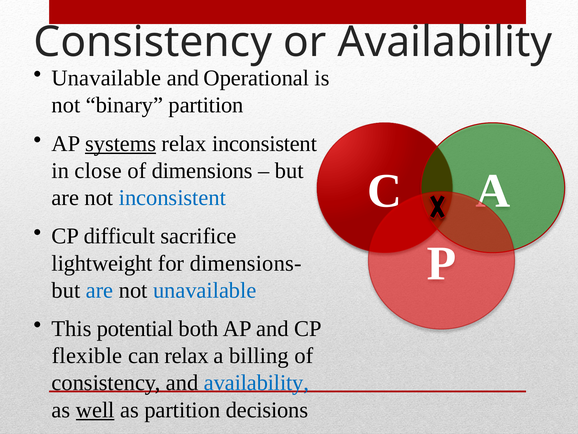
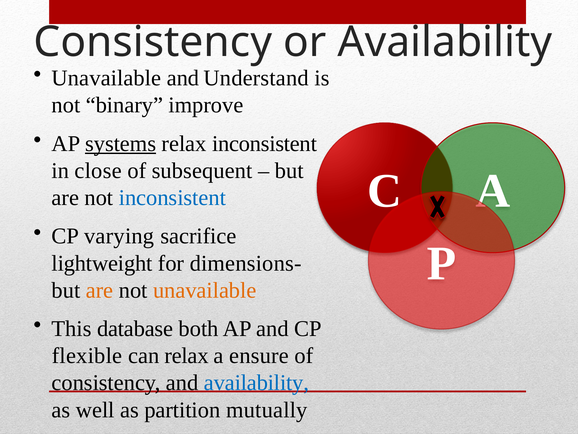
Operational: Operational -> Understand (256, 78)
binary partition: partition -> improve (206, 105)
dimensions: dimensions -> subsequent (202, 170)
difficult: difficult -> varying (119, 236)
are colour: blue -> orange (99, 290)
unavailable colour: blue -> orange (205, 290)
potential: potential -> database (135, 328)
billing: billing -> ensure (259, 355)
well underline: present -> none (95, 409)
decisions: decisions -> mutually (267, 409)
